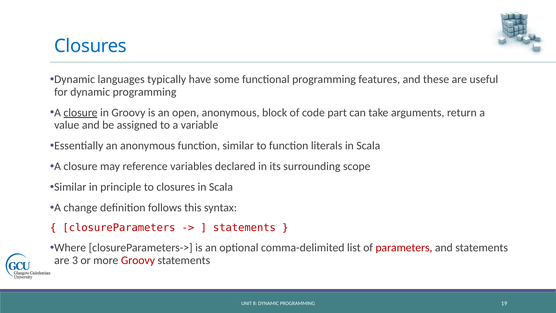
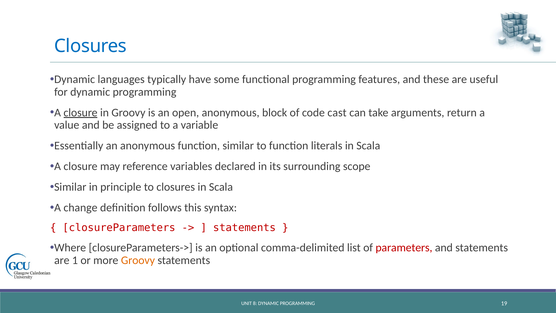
part: part -> cast (337, 112)
3: 3 -> 1 (75, 260)
Groovy colour: red -> orange (138, 260)
